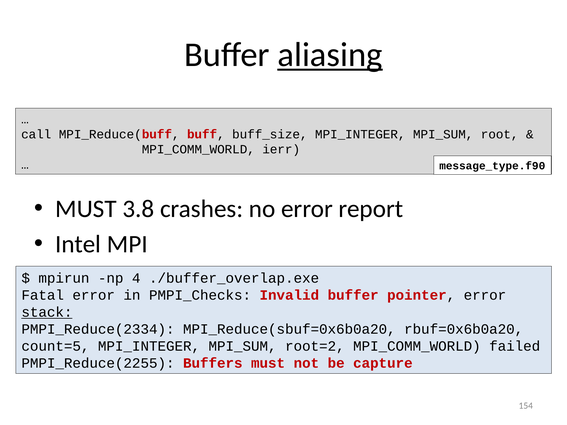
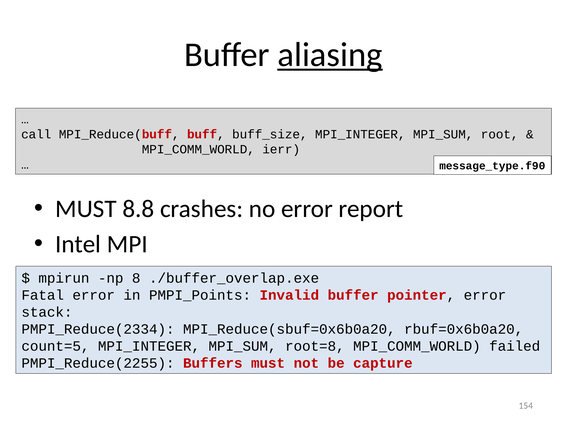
3.8: 3.8 -> 8.8 (138, 209)
4: 4 -> 8 (136, 278)
PMPI_Checks: PMPI_Checks -> PMPI_Points (200, 295)
stack underline: present -> none (47, 312)
root=2: root=2 -> root=8 (315, 347)
